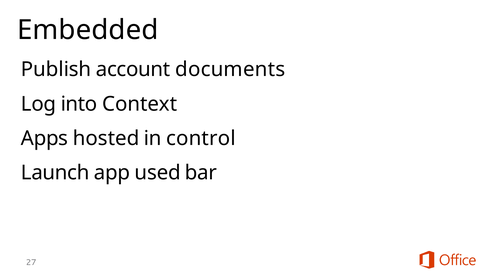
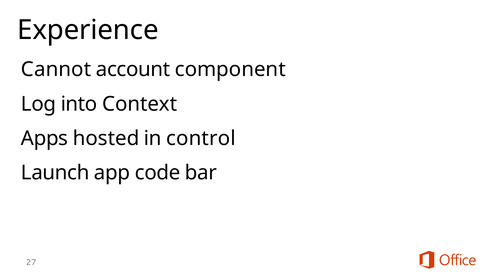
Embedded: Embedded -> Experience (88, 30)
Publish: Publish -> Cannot (56, 70)
documents: documents -> component (230, 70)
used: used -> code (158, 173)
